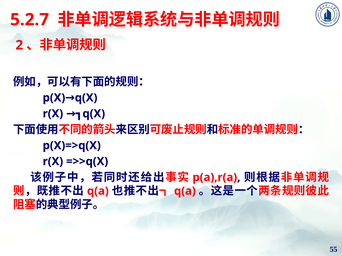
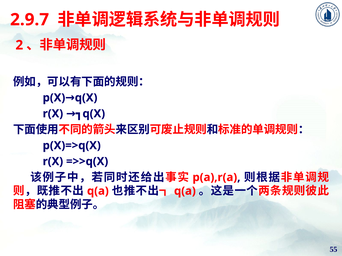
5.2.7: 5.2.7 -> 2.9.7 (30, 20)
